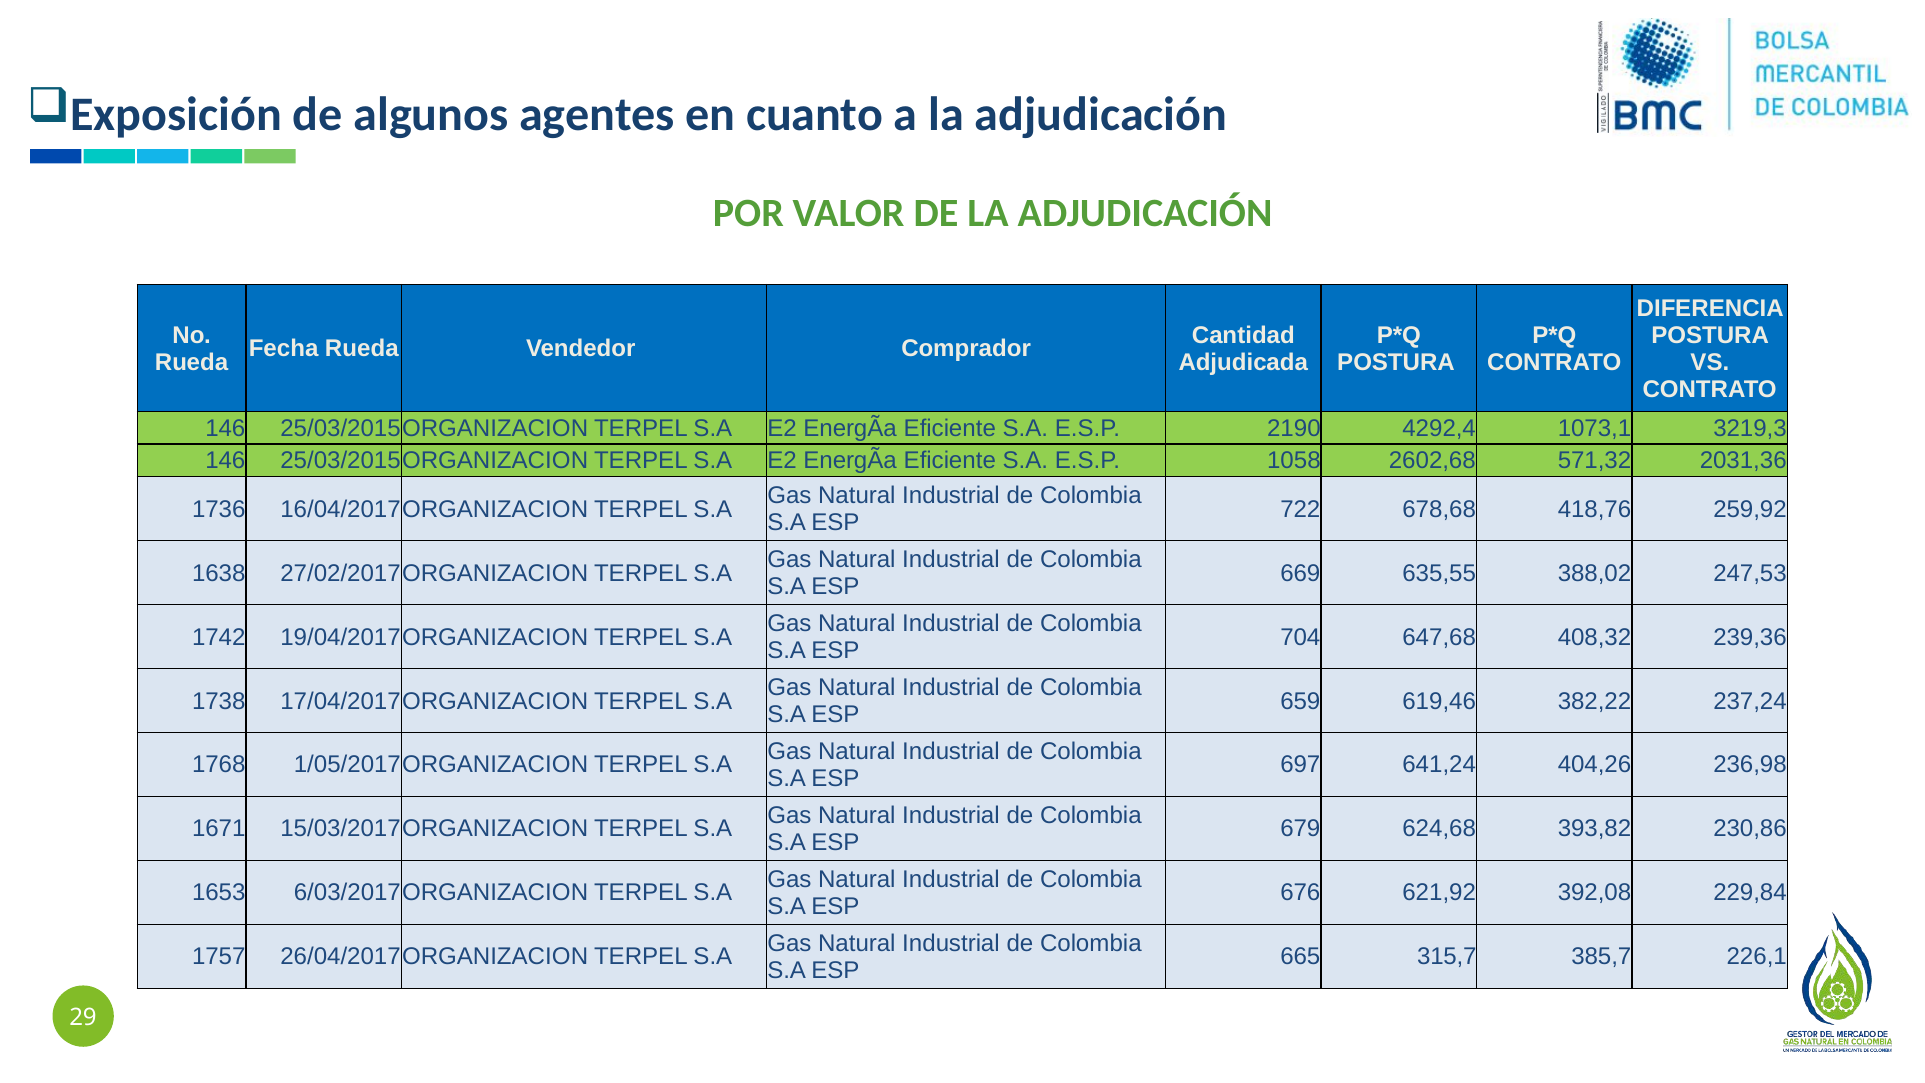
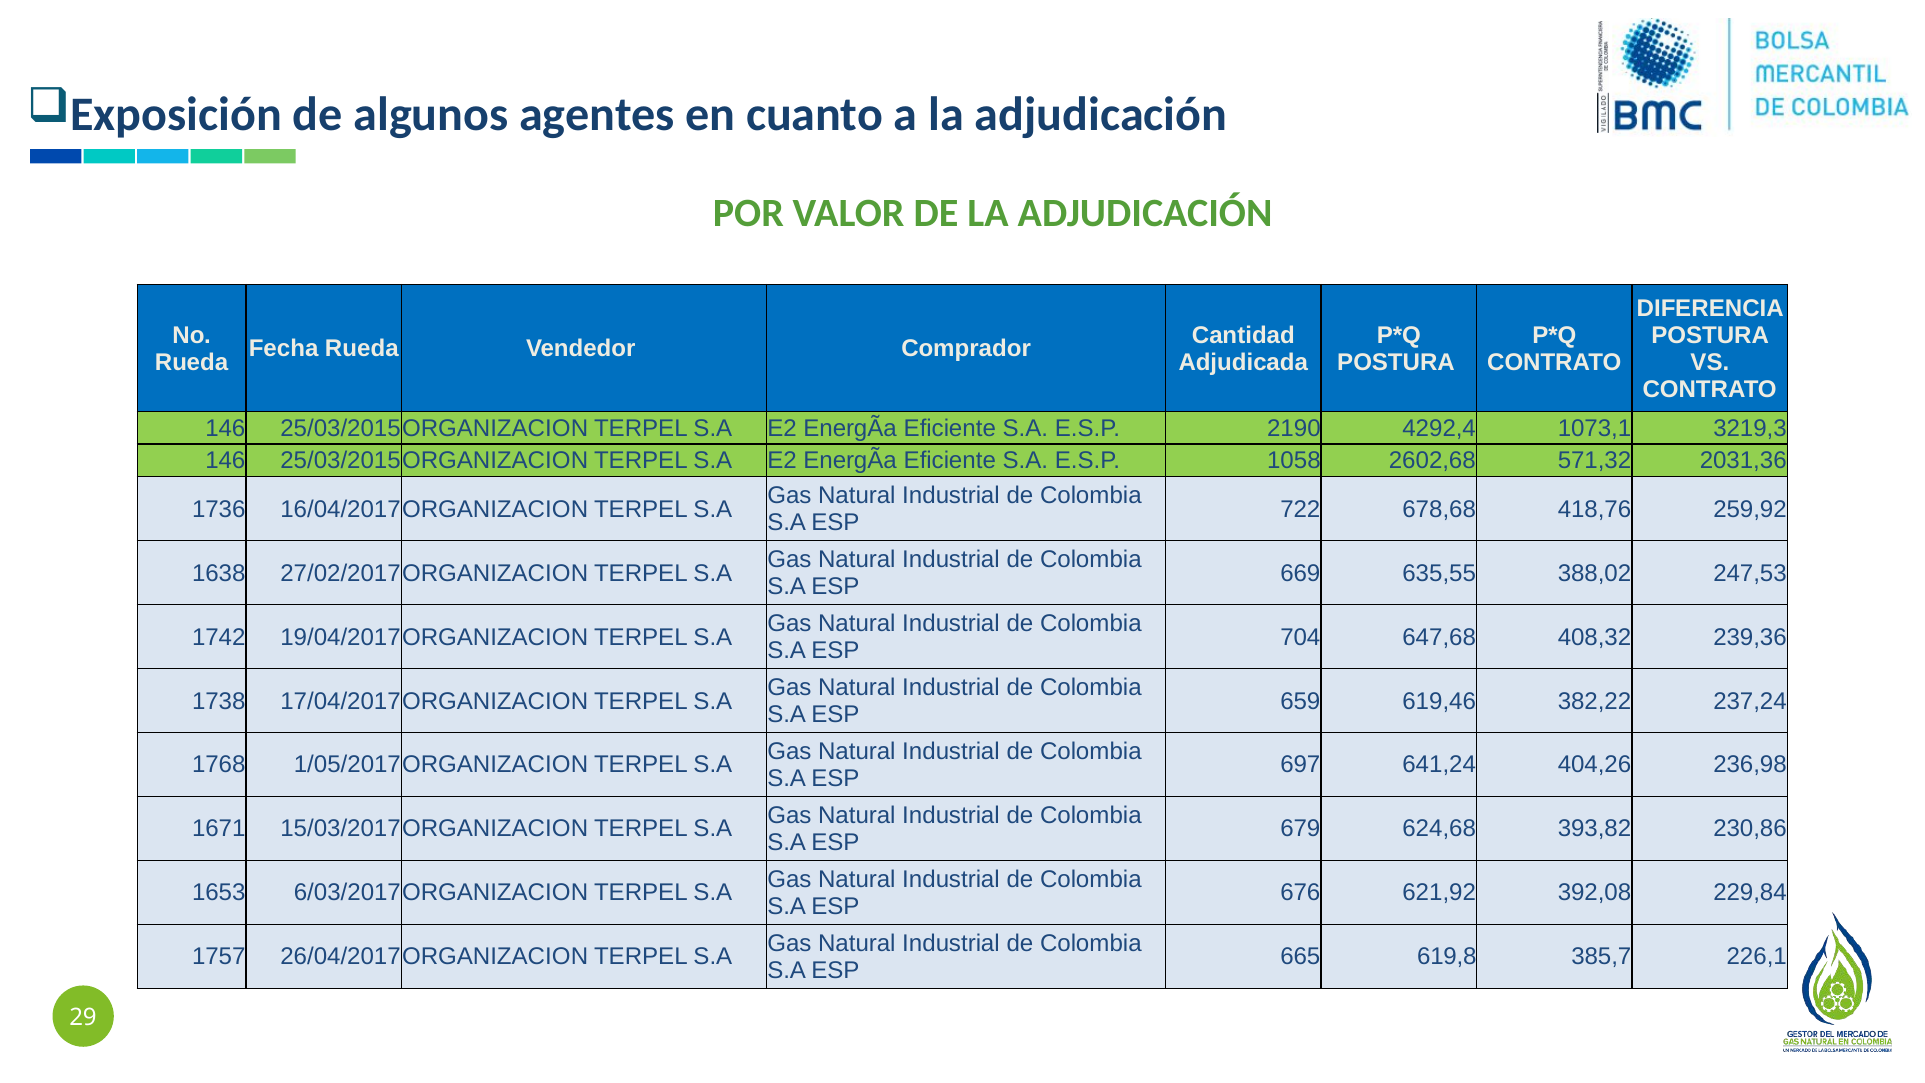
315,7: 315,7 -> 619,8 (1447, 957)
